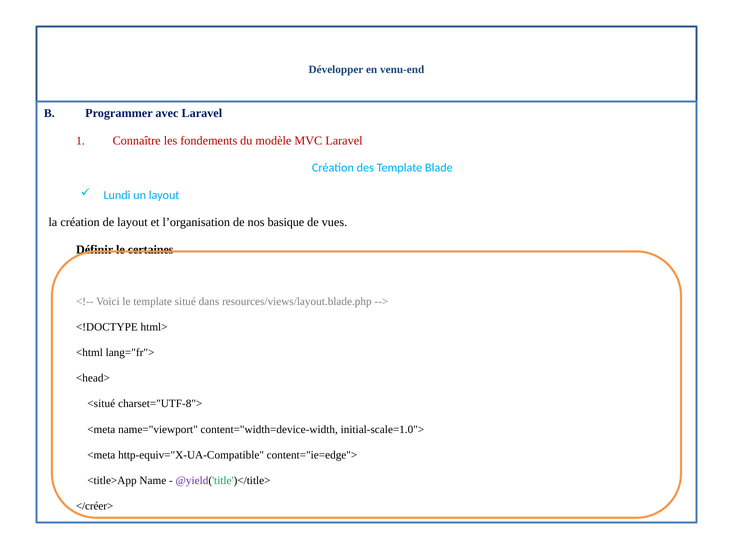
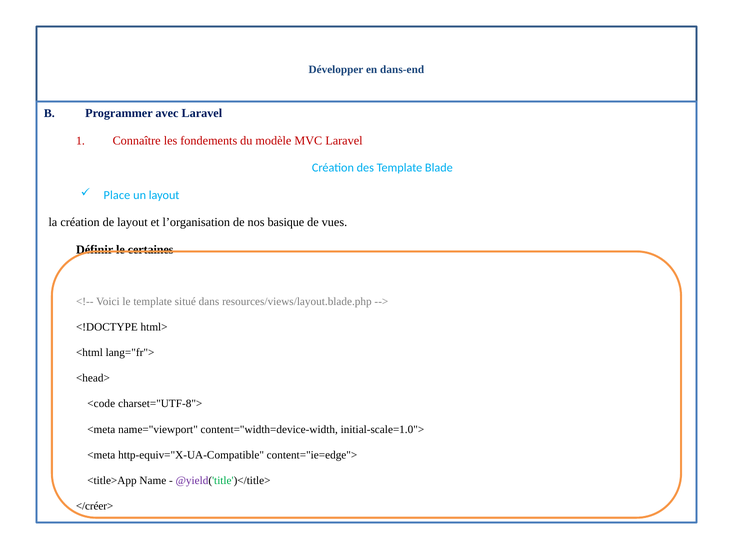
venu-end: venu-end -> dans-end (402, 70)
Lundi: Lundi -> Place (117, 195)
<situé: <situé -> <code (101, 404)
